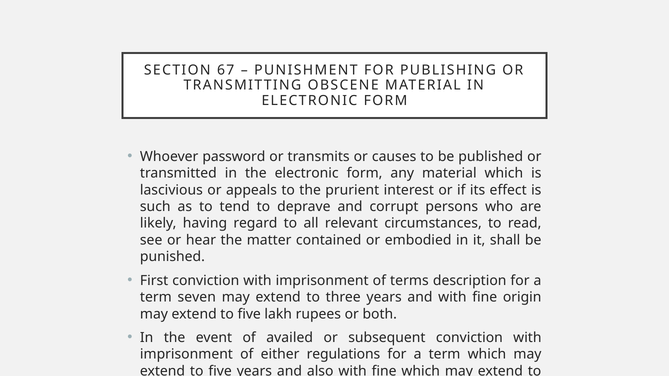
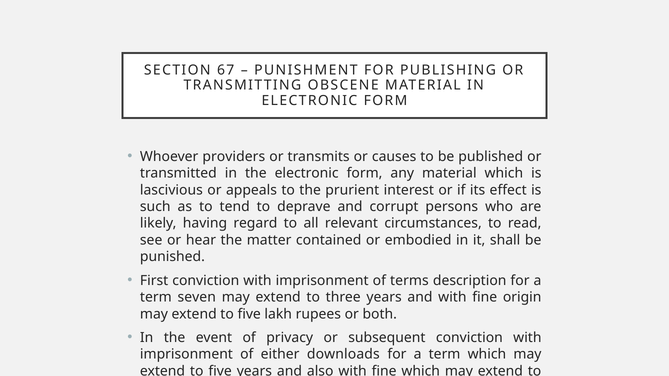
password: password -> providers (234, 157)
availed: availed -> privacy (290, 338)
regulations: regulations -> downloads (343, 355)
